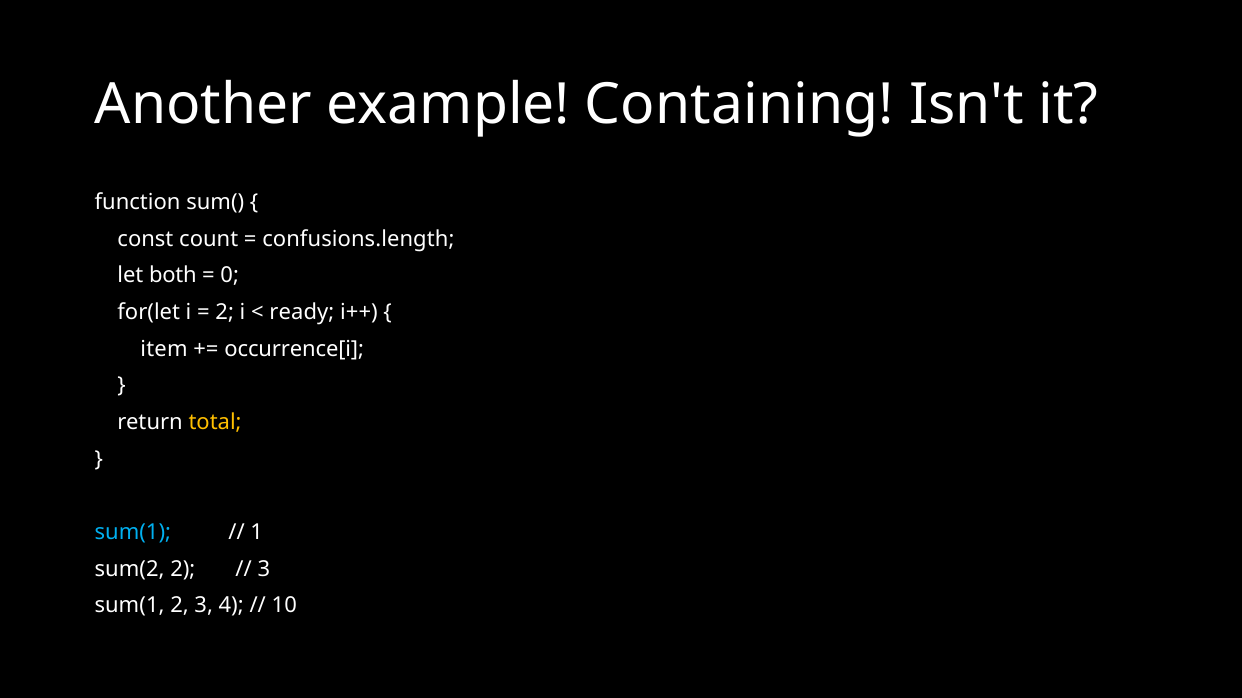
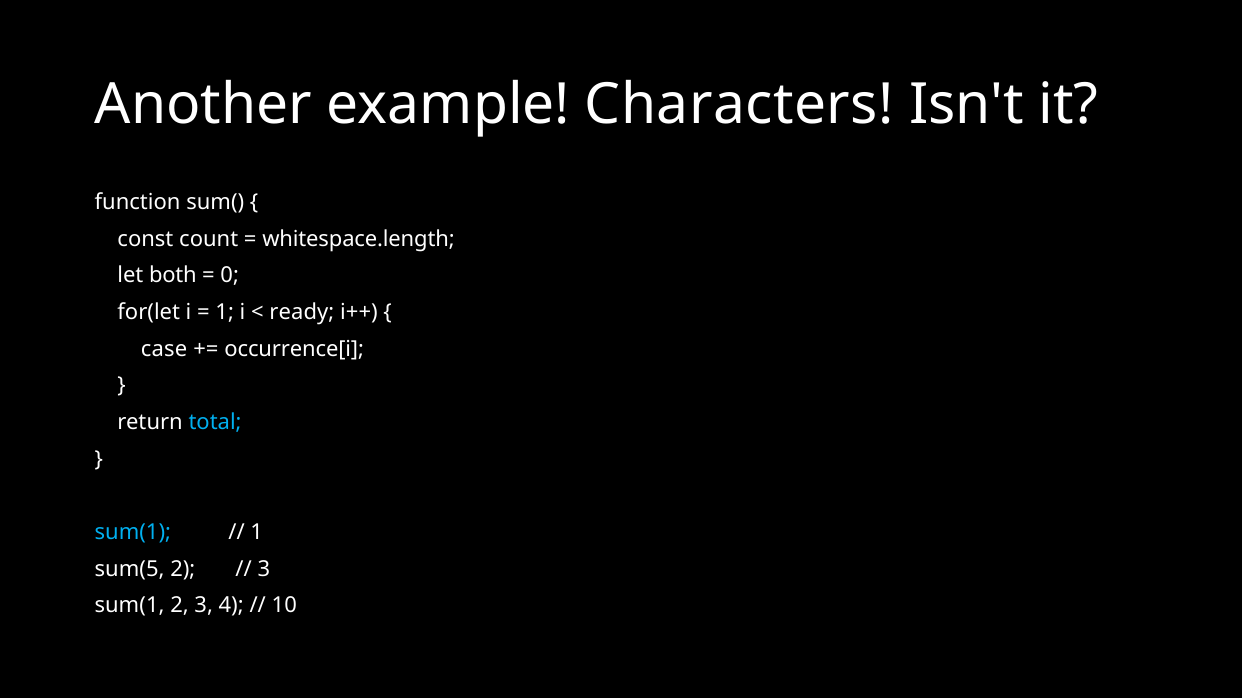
Containing: Containing -> Characters (739, 104)
confusions.length: confusions.length -> whitespace.length (358, 239)
2: 2 -> 1 (225, 312)
item: item -> case (164, 349)
total colour: yellow -> light blue (215, 423)
sum(2: sum(2 -> sum(5 (130, 569)
